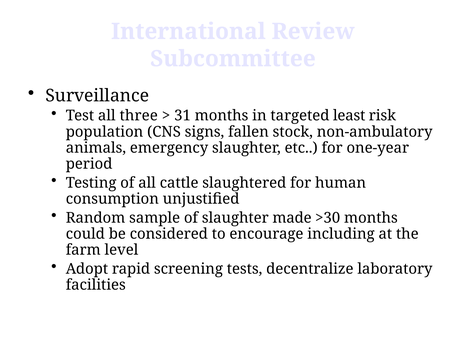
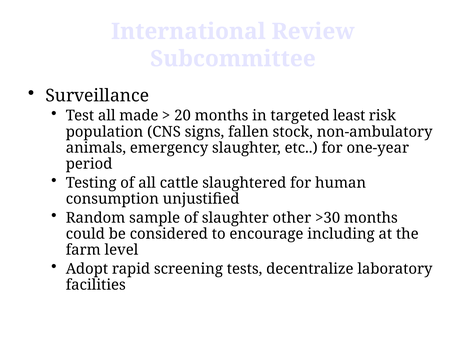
three: three -> made (139, 116)
31: 31 -> 20 (183, 116)
made: made -> other (292, 218)
